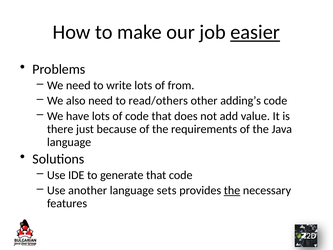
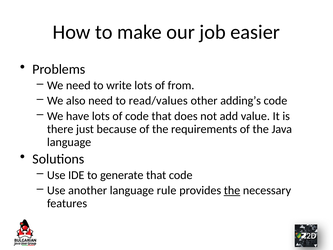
easier underline: present -> none (255, 32)
read/others: read/others -> read/values (158, 101)
sets: sets -> rule (167, 190)
